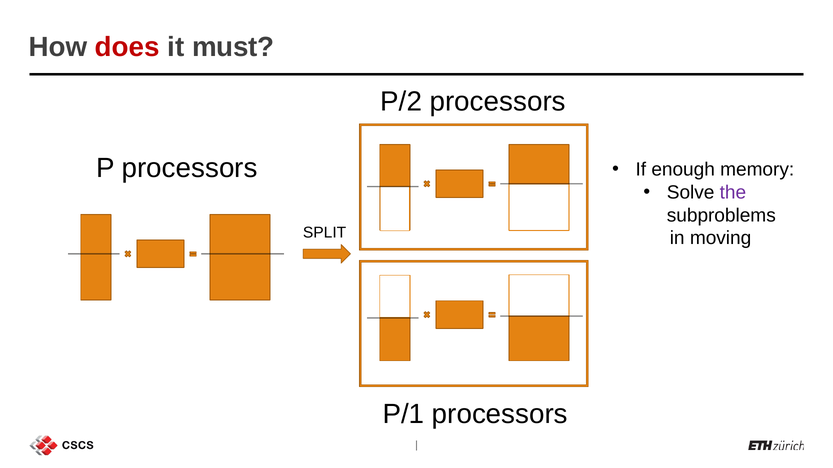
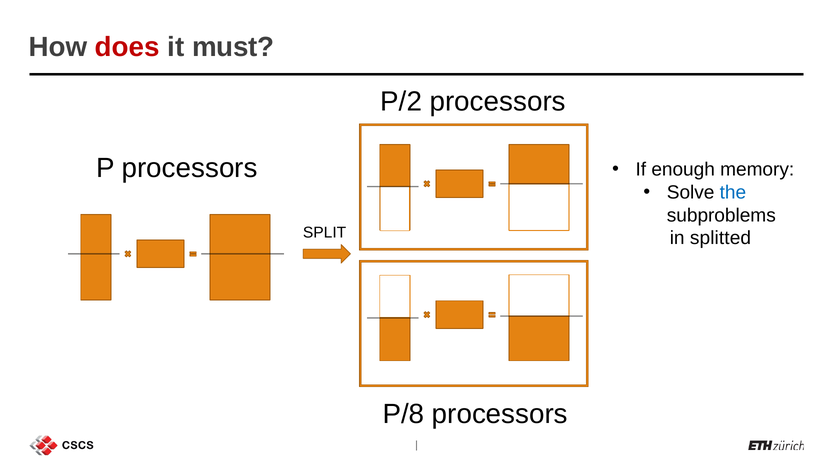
the colour: purple -> blue (733, 193)
moving: moving -> splitted (720, 238)
P/1: P/1 -> P/8 (403, 415)
